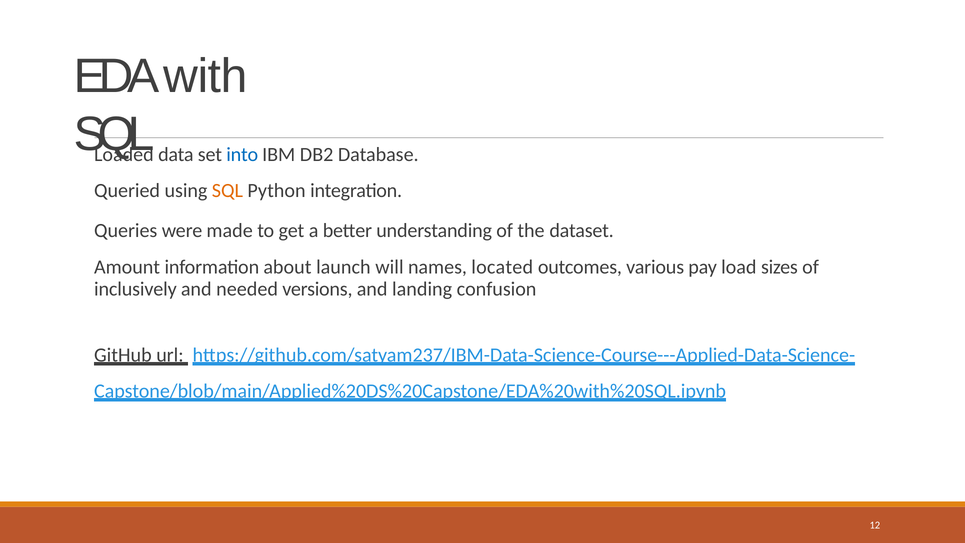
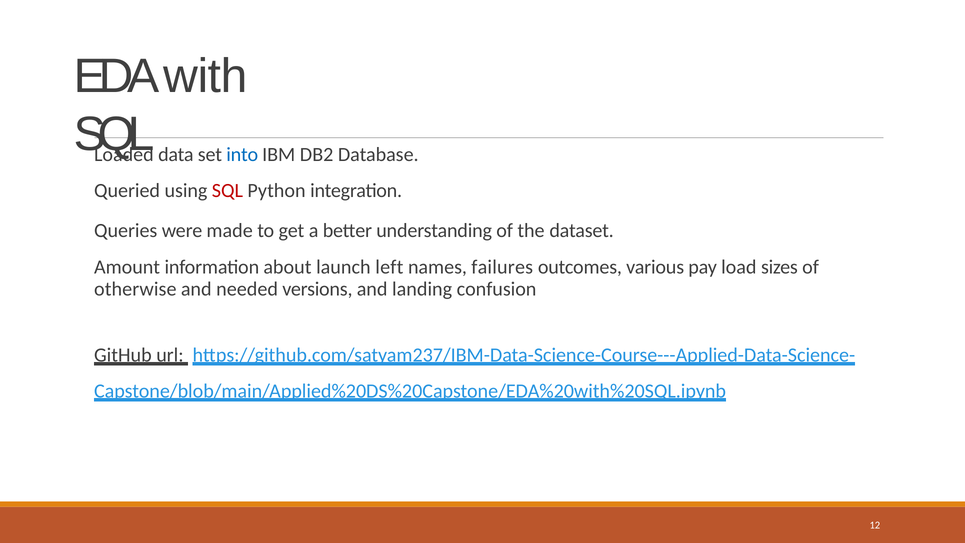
SQL colour: orange -> red (227, 191)
will: will -> left (389, 267)
located: located -> failures (502, 267)
inclusively: inclusively -> otherwise (135, 289)
